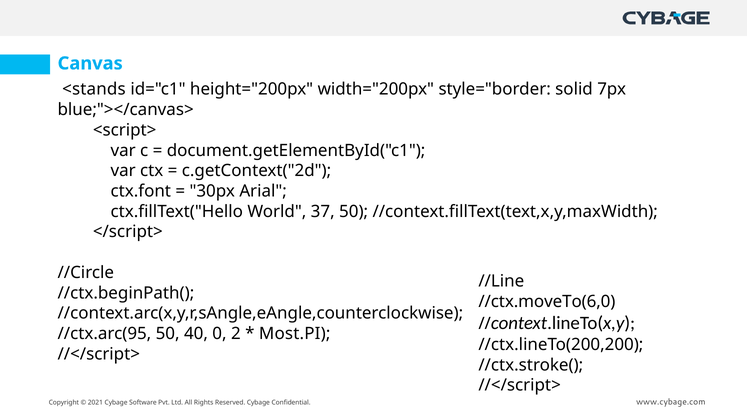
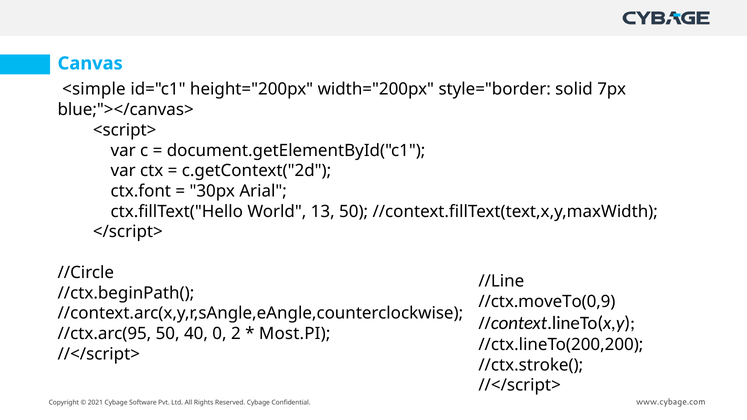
<stands: <stands -> <simple (94, 89)
37: 37 -> 13 (323, 212)
//ctx.moveTo(6,0: //ctx.moveTo(6,0 -> //ctx.moveTo(0,9 (547, 302)
